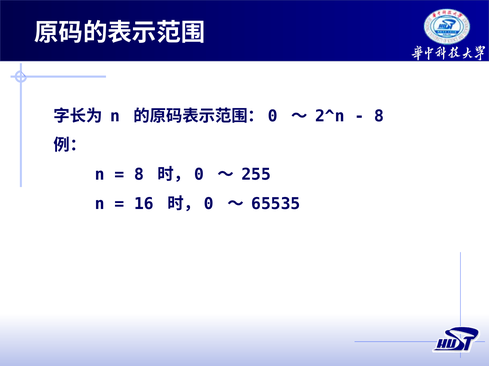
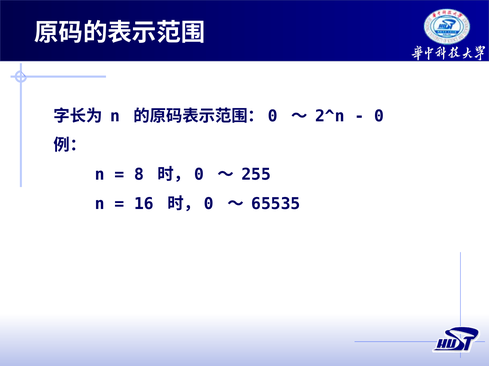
8: 8 -> 0 (379, 116)
